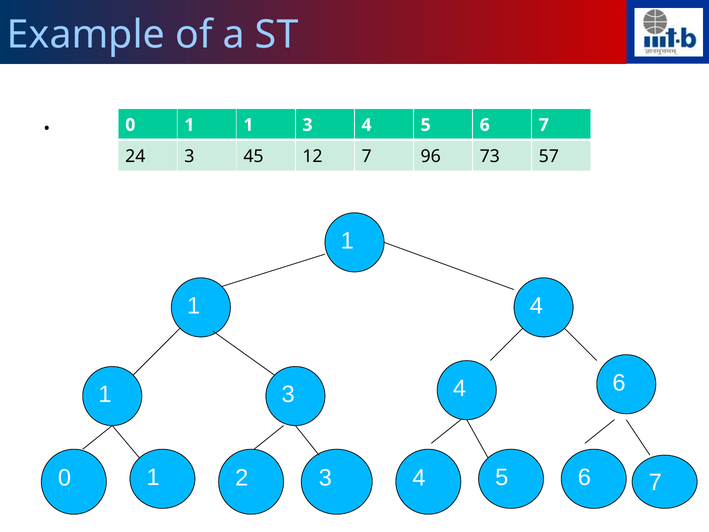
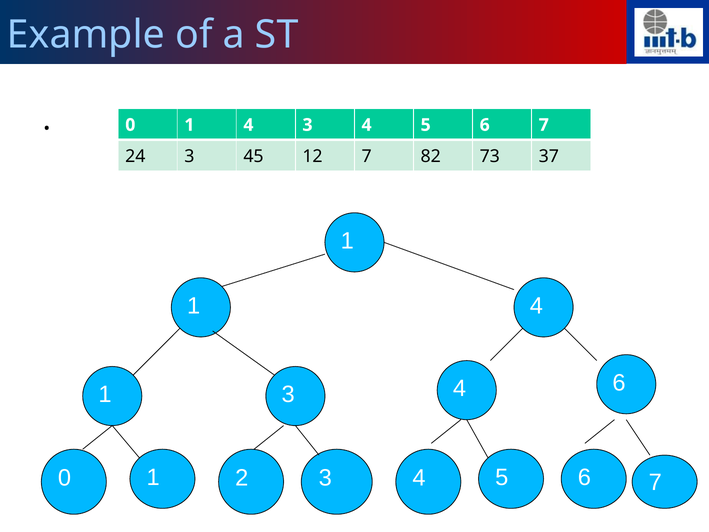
0 1 1: 1 -> 4 (248, 125)
96: 96 -> 82 (431, 156)
57: 57 -> 37 (549, 156)
